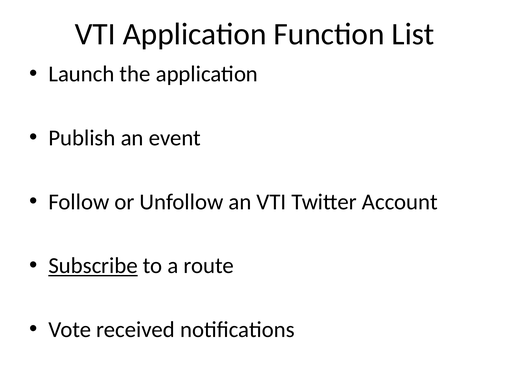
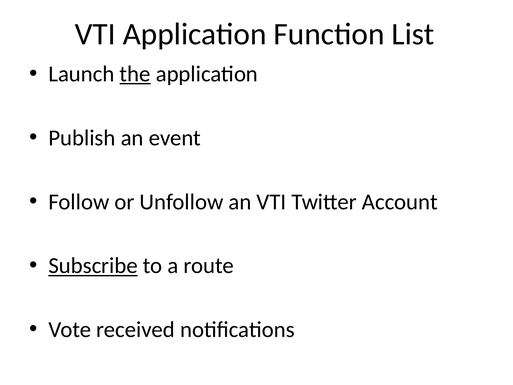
the underline: none -> present (135, 74)
